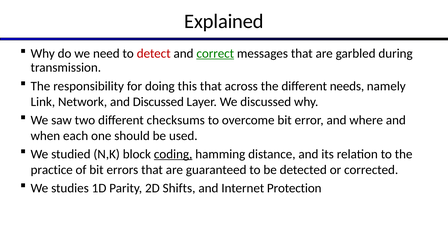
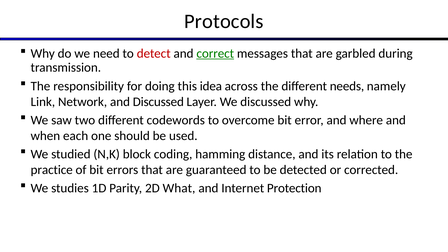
Explained: Explained -> Protocols (224, 21)
this that: that -> idea (211, 86)
checksums: checksums -> codewords (176, 120)
coding underline: present -> none (173, 154)
Shifts: Shifts -> What (179, 188)
